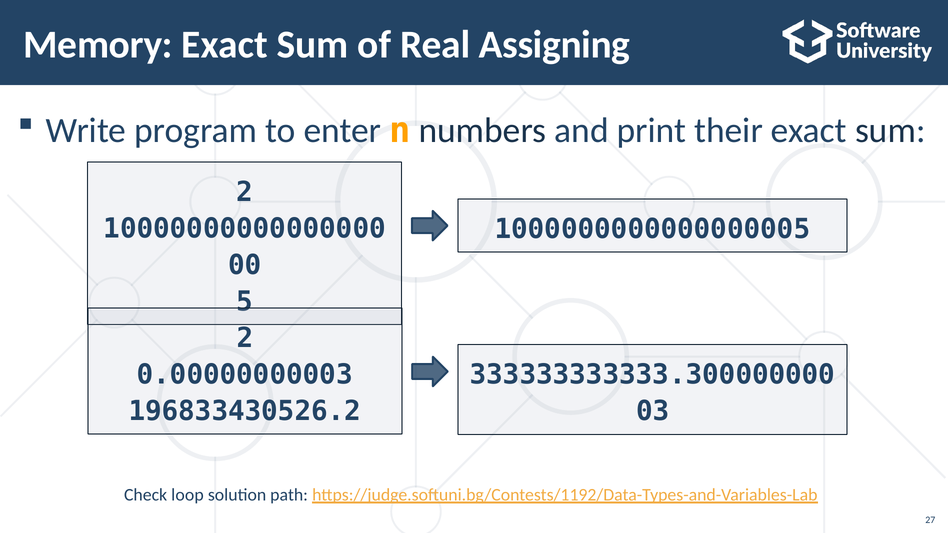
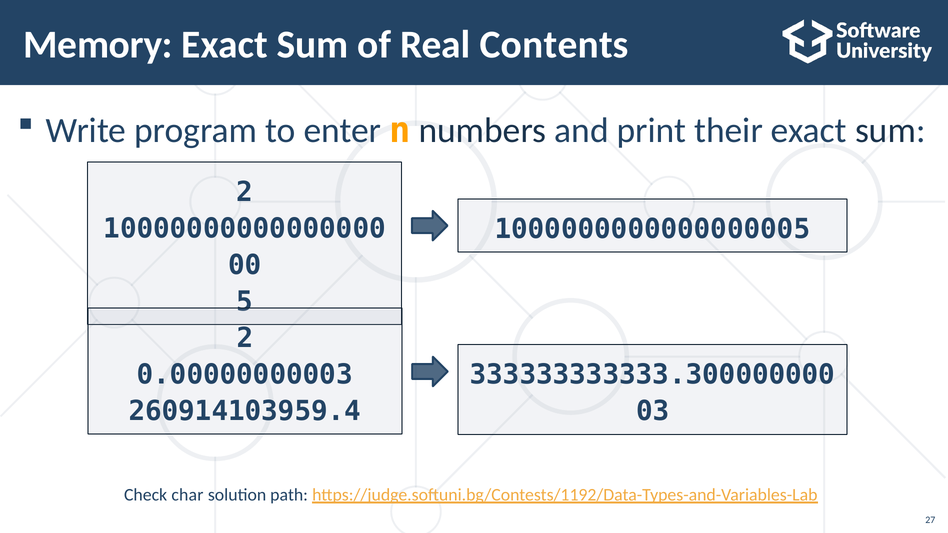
Assigning: Assigning -> Contents (554, 45)
196833430526.2: 196833430526.2 -> 260914103959.4 (245, 411)
loop: loop -> char (187, 495)
